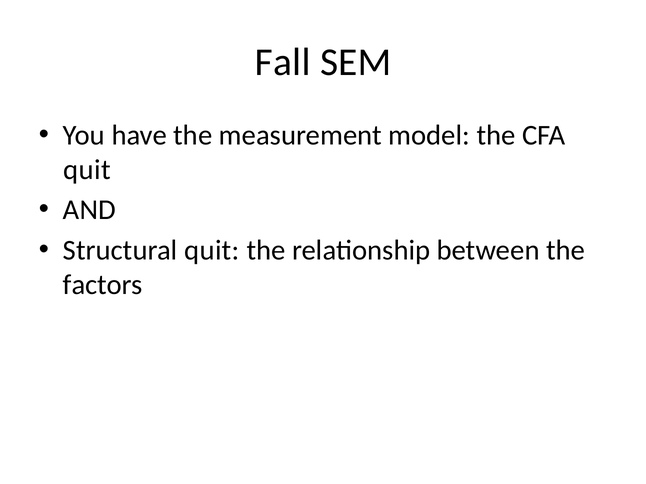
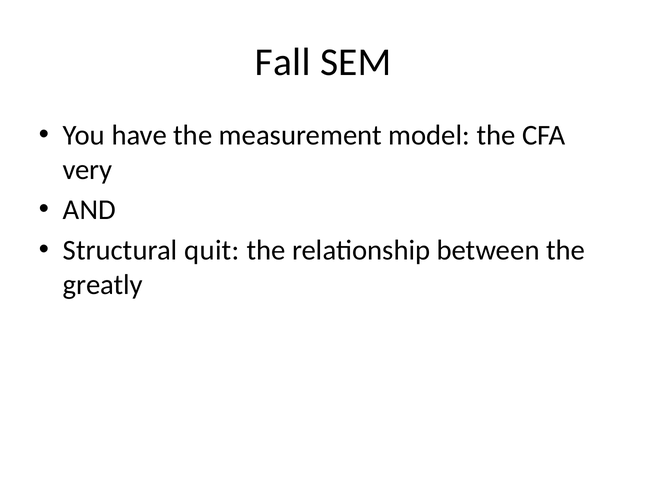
quit: quit -> very (87, 170)
factors: factors -> greatly (103, 285)
